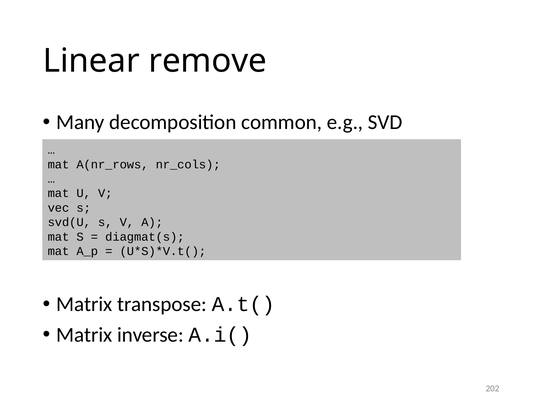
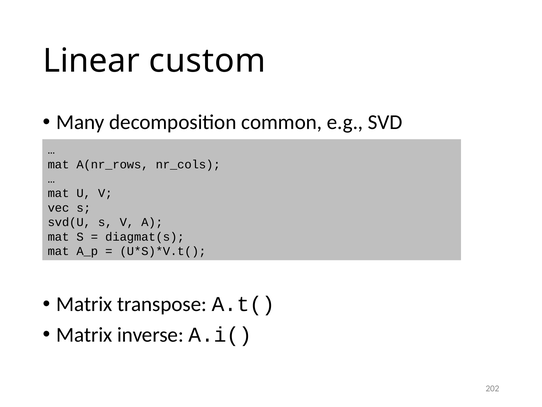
remove: remove -> custom (207, 61)
